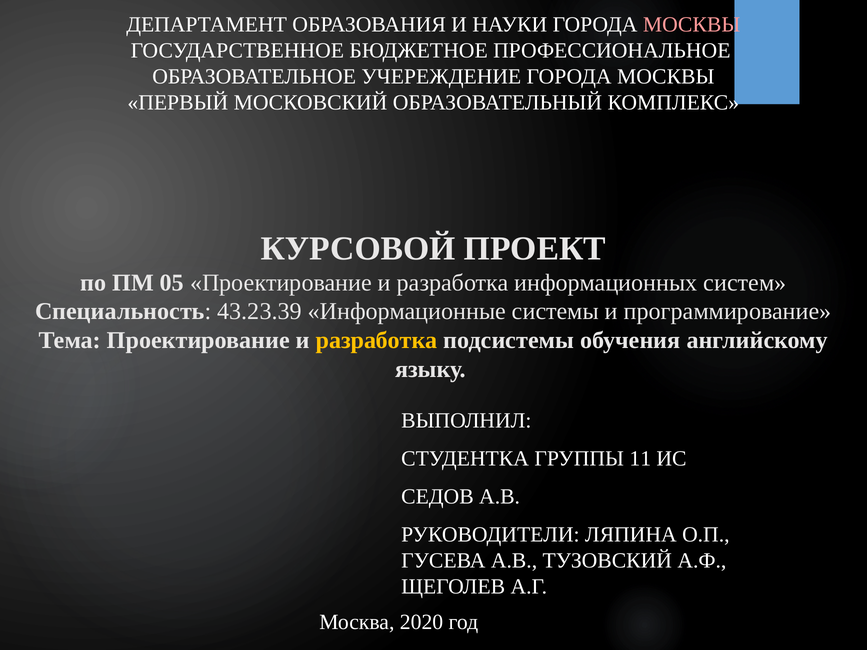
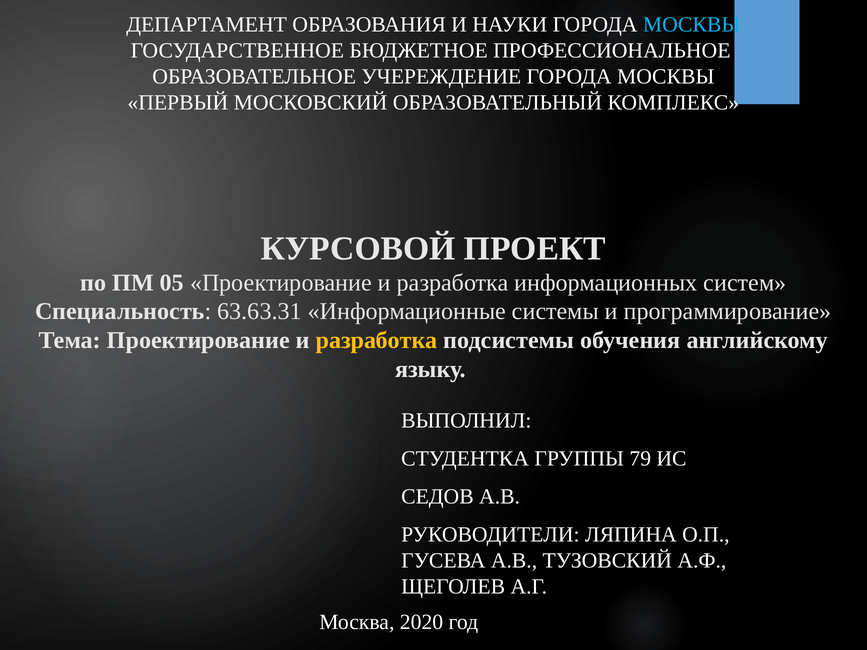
МОСКВЫ colour: pink -> light blue (692, 25)
43.23.39: 43.23.39 -> 63.63.31 (260, 312)
11: 11 -> 79 (640, 459)
